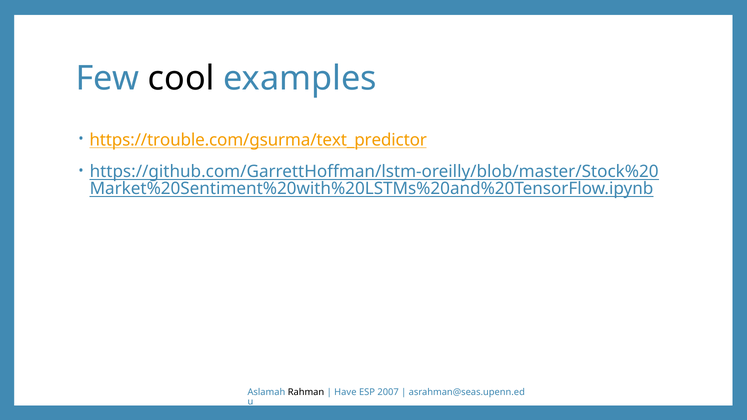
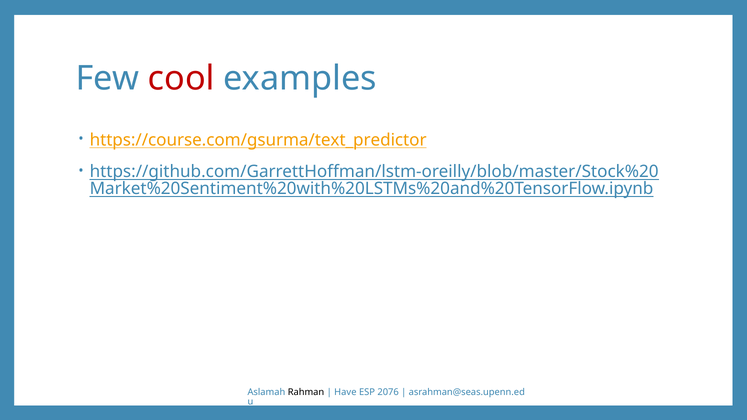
cool colour: black -> red (181, 79)
https://trouble.com/gsurma/text_predictor: https://trouble.com/gsurma/text_predictor -> https://course.com/gsurma/text_predictor (258, 140)
2007: 2007 -> 2076 (388, 392)
